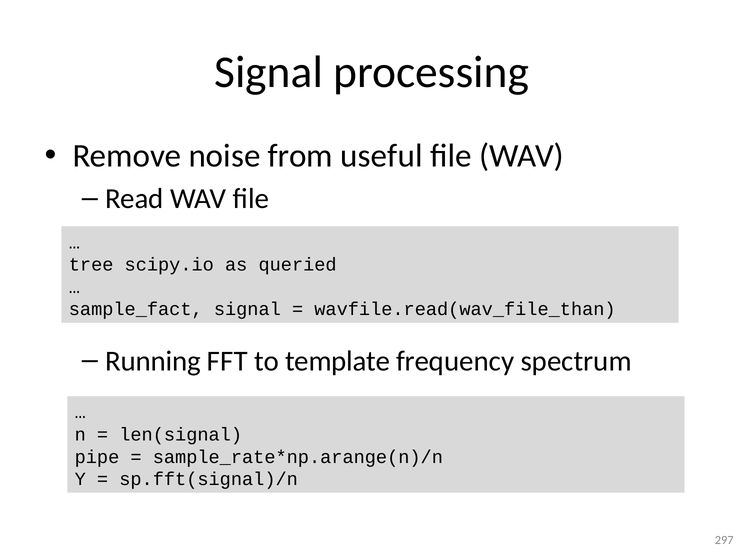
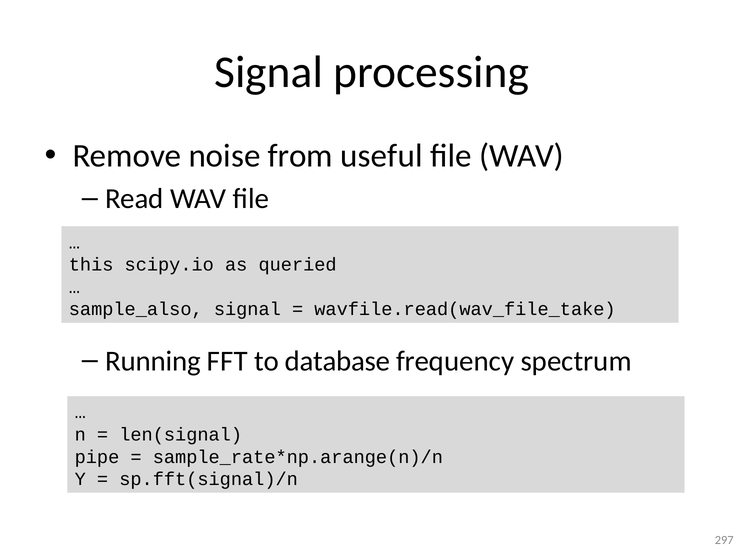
tree: tree -> this (91, 265)
sample_fact: sample_fact -> sample_also (136, 309)
wavfile.read(wav_file_than: wavfile.read(wav_file_than -> wavfile.read(wav_file_take (465, 309)
template: template -> database (338, 361)
